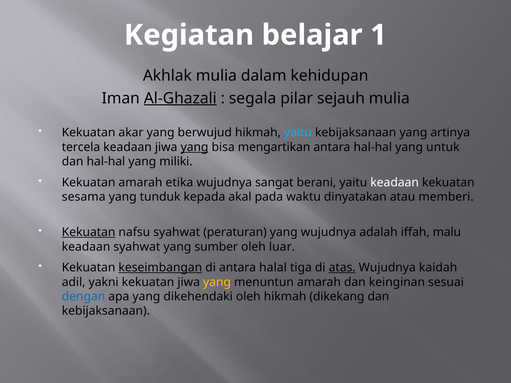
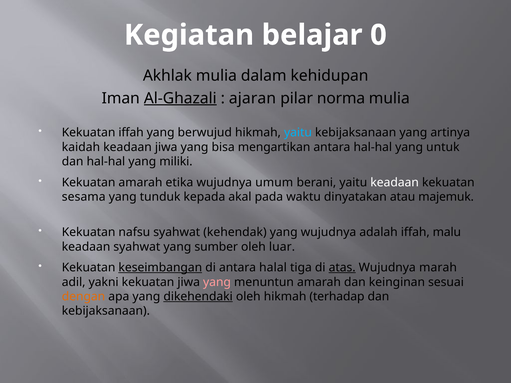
1: 1 -> 0 (378, 35)
segala: segala -> ajaran (252, 98)
sejauh: sejauh -> norma (341, 98)
Kekuatan akar: akar -> iffah (131, 133)
tercela: tercela -> kaidah (81, 147)
yang underline: present -> none (195, 147)
sangat: sangat -> umum (274, 183)
memberi: memberi -> majemuk (446, 197)
Kekuatan underline: present -> none (89, 232)
peraturan: peraturan -> kehendak (235, 232)
kaidah: kaidah -> marah (438, 268)
yang colour: yellow -> pink (217, 282)
dengan colour: blue -> orange (84, 297)
dikehendaki underline: none -> present (198, 297)
dikekang: dikekang -> terhadap (337, 297)
